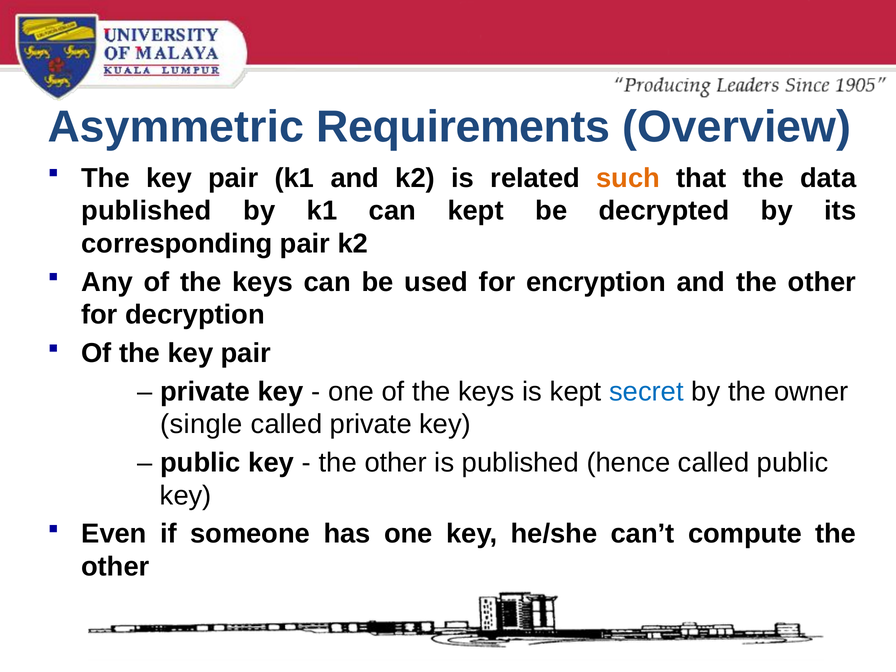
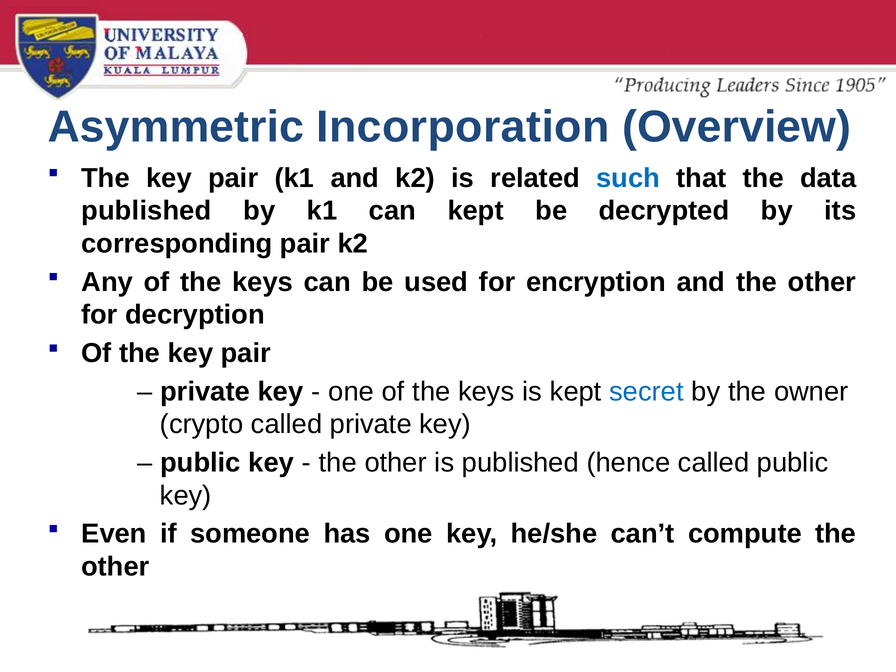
Requirements: Requirements -> Incorporation (463, 127)
such colour: orange -> blue (628, 178)
single: single -> crypto (202, 424)
